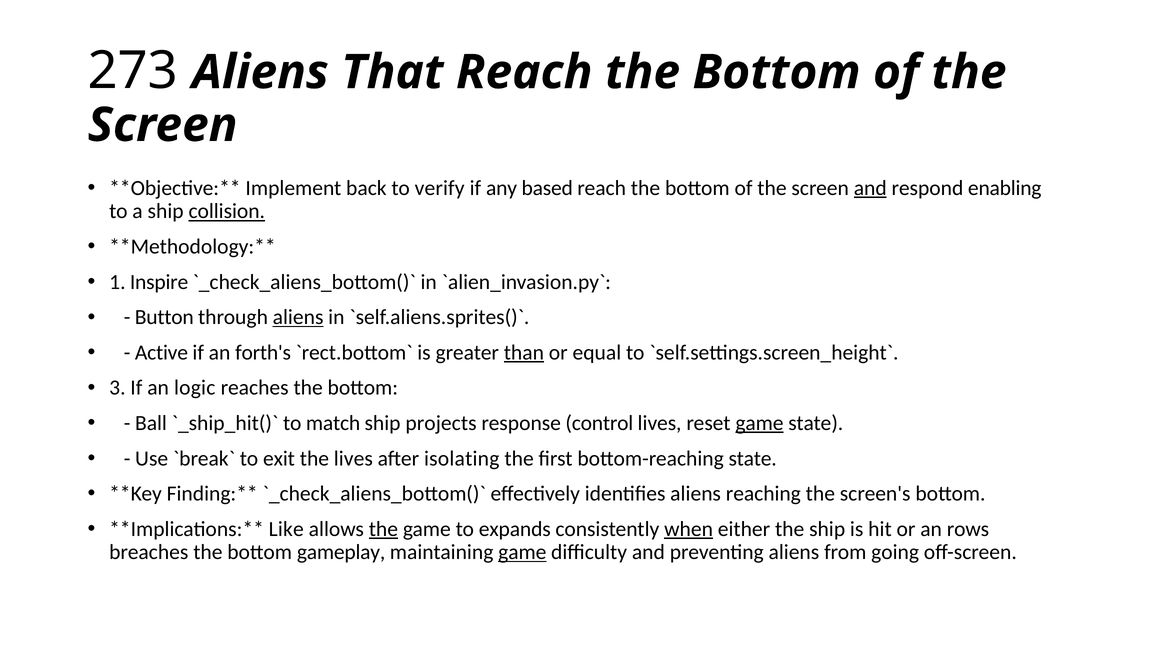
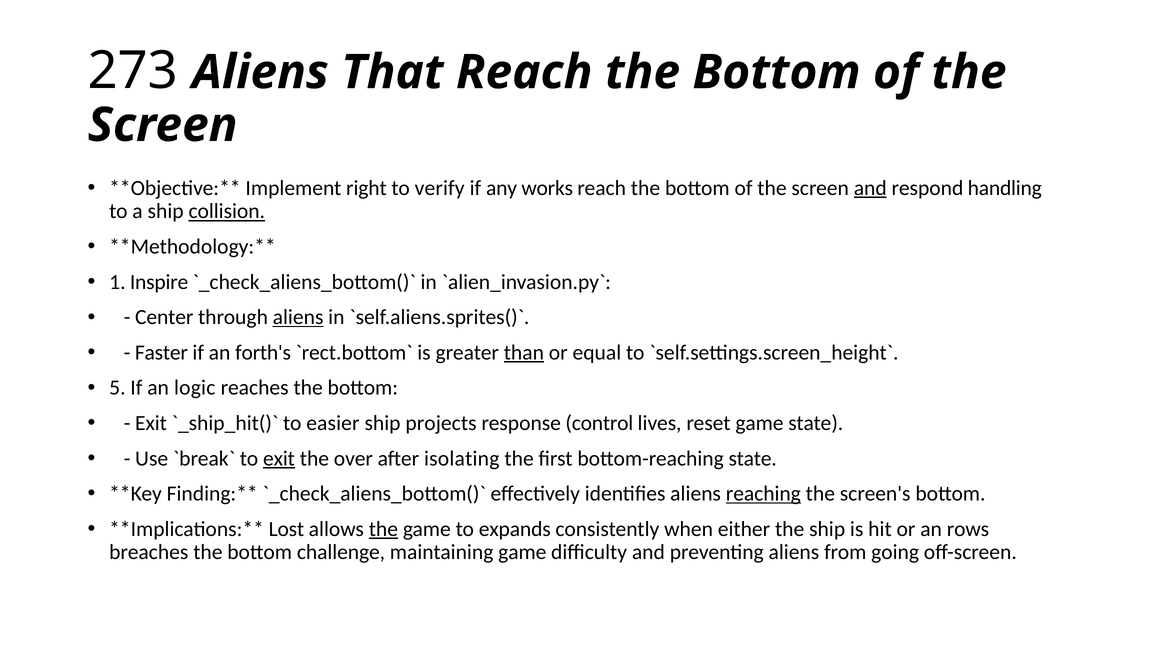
back: back -> right (366, 188)
based: based -> works (547, 188)
enabling: enabling -> handling (1005, 188)
Button: Button -> Center (164, 317)
Active: Active -> Faster (161, 352)
3: 3 -> 5 (117, 388)
Ball: Ball -> Exit (151, 423)
match: match -> easier (333, 423)
game underline: present -> none (760, 423)
exit underline: none -> present (279, 458)
the lives: lives -> over (353, 458)
reaching underline: none -> present (763, 494)
Like: Like -> Lost (286, 529)
when underline: present -> none (689, 529)
gameplay: gameplay -> challenge (341, 552)
game underline: present -> none (522, 552)
